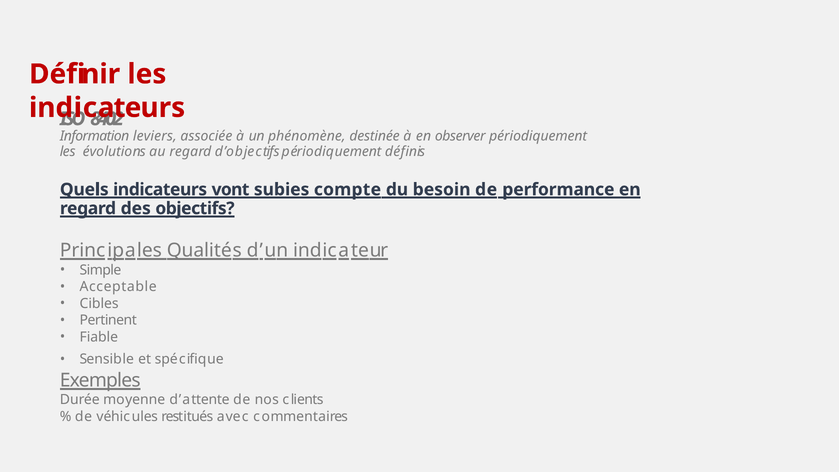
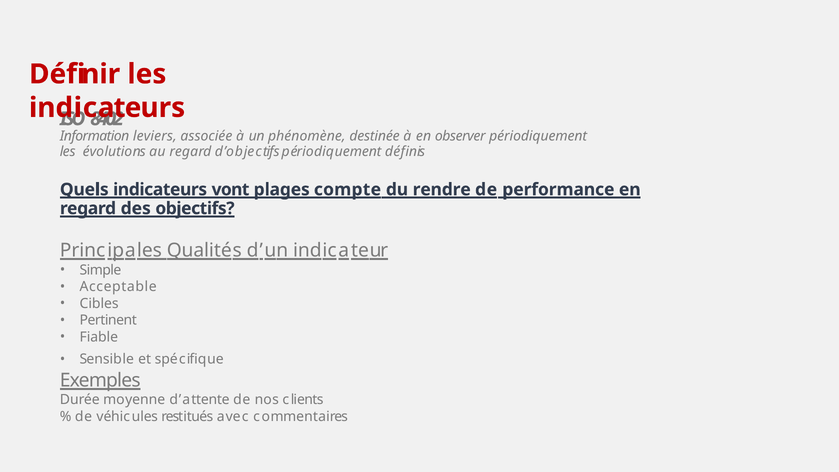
subies: subies -> plages (282, 190)
besoin: besoin -> rendre (442, 190)
